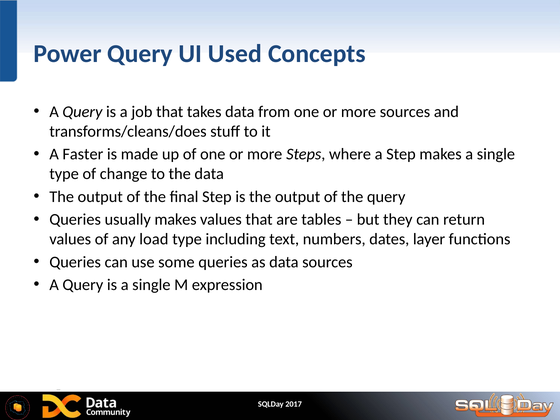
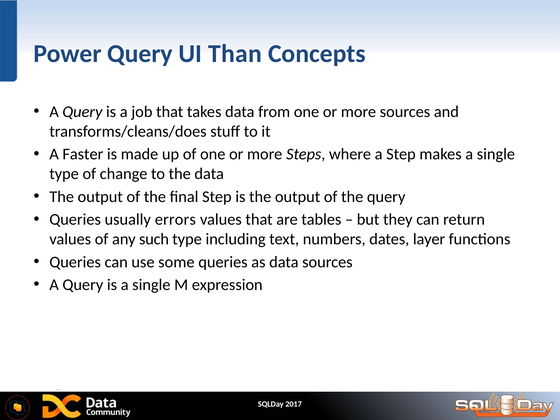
Used: Used -> Than (235, 54)
usually makes: makes -> errors (175, 220)
load: load -> such (154, 239)
